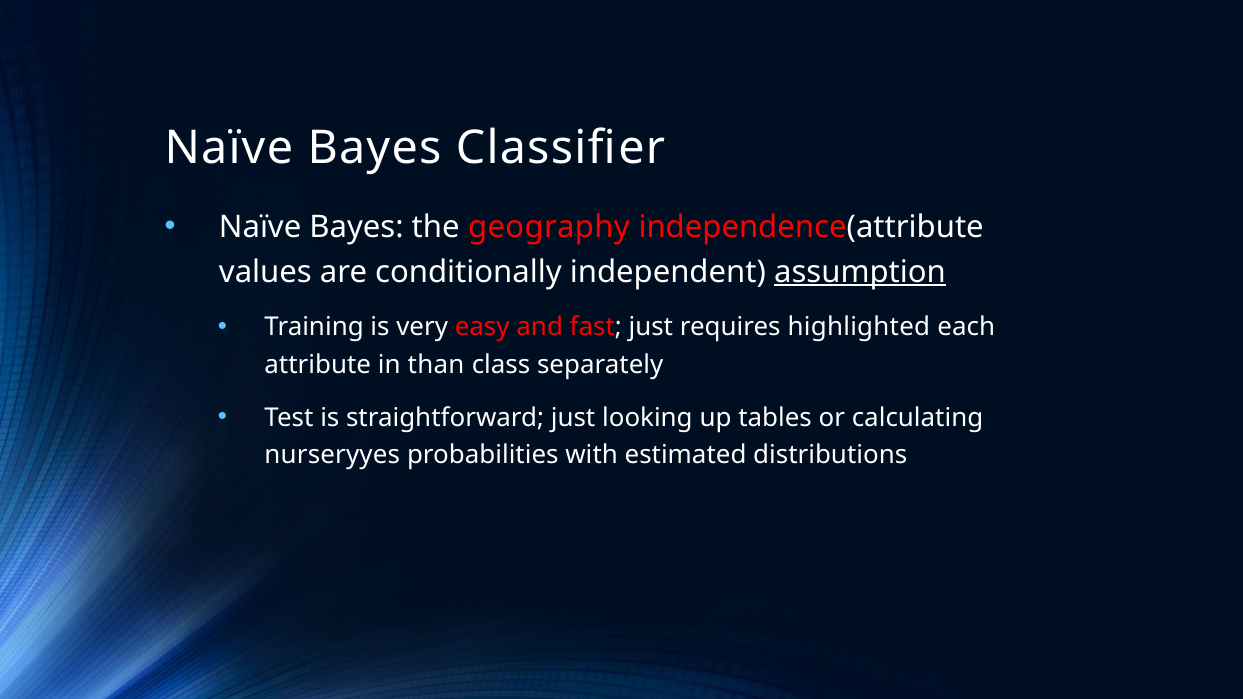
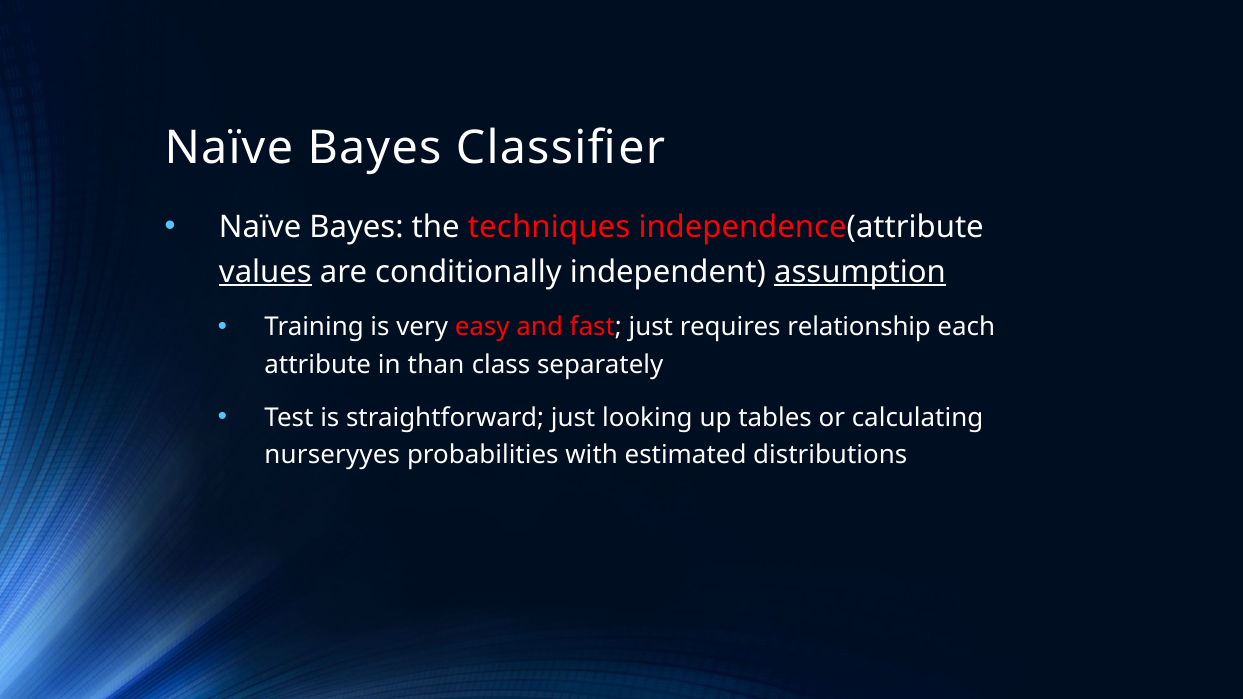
geography: geography -> techniques (549, 227)
values underline: none -> present (265, 272)
highlighted: highlighted -> relationship (859, 328)
